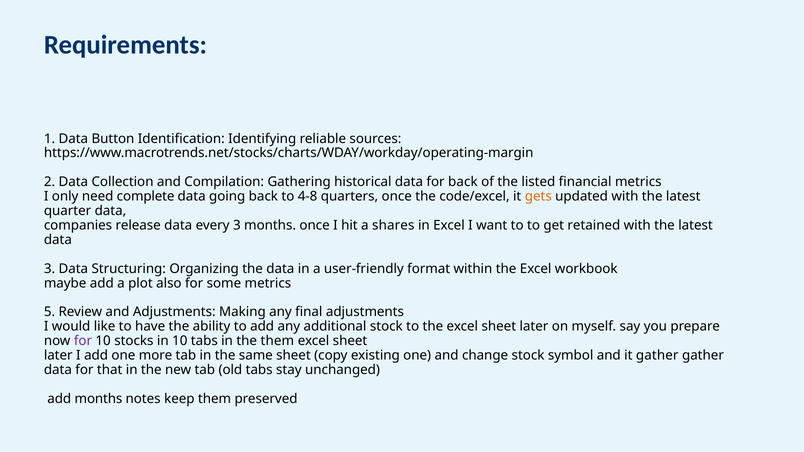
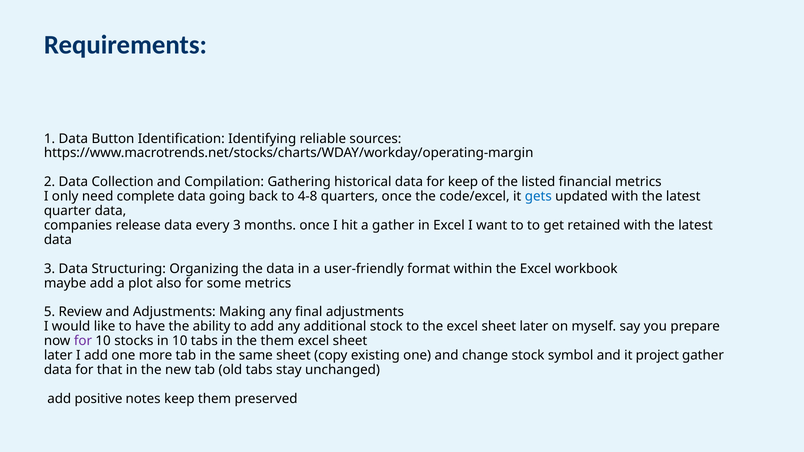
for back: back -> keep (463, 182)
gets colour: orange -> blue (538, 197)
a shares: shares -> gather (393, 225)
it gather: gather -> project (657, 356)
add months: months -> positive (98, 399)
